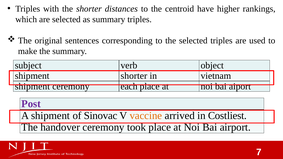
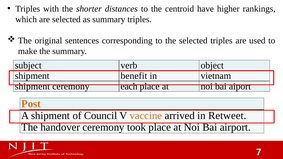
shipment shorter: shorter -> benefit (134, 76)
Post colour: purple -> orange (31, 104)
Sinovac: Sinovac -> Council (101, 116)
Costliest: Costliest -> Retweet (227, 116)
